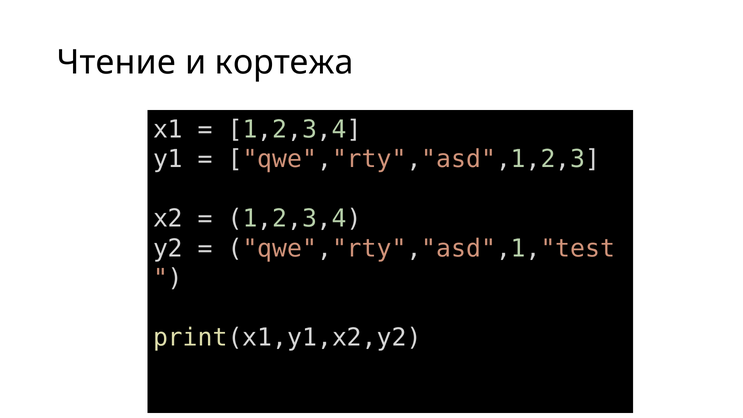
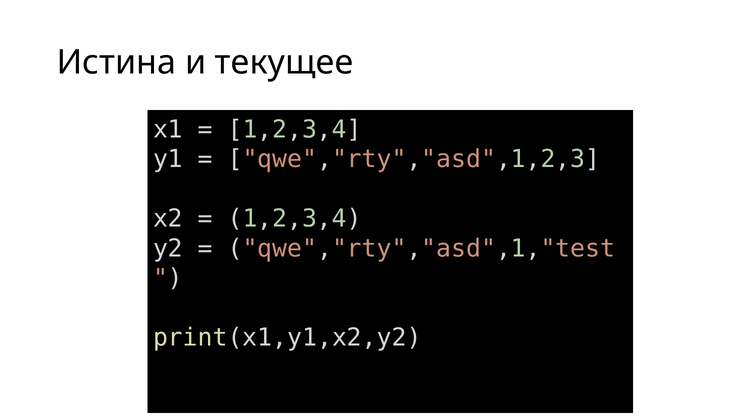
Чтение: Чтение -> Истина (116, 62)
кортежа: кортежа -> текущее (284, 62)
